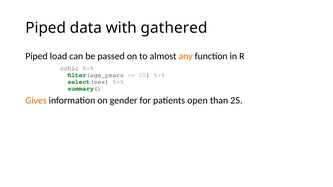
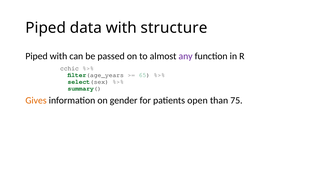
gathered: gathered -> structure (174, 28)
Piped load: load -> with (59, 56)
any colour: orange -> purple (186, 56)
25: 25 -> 75 (236, 101)
